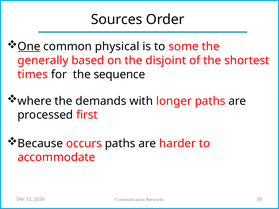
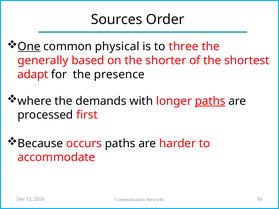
some: some -> three (184, 47)
disjoint: disjoint -> shorter (166, 61)
times: times -> adapt (33, 74)
sequence: sequence -> presence (119, 74)
paths underline: none -> present (210, 101)
